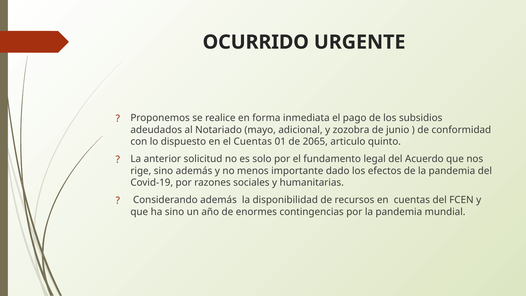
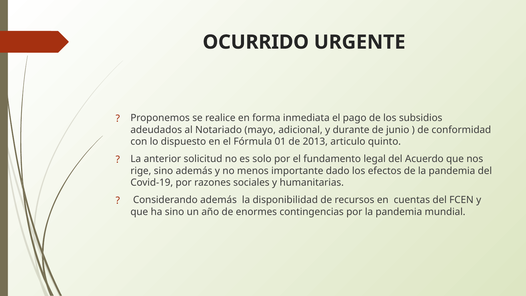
zozobra: zozobra -> durante (351, 130)
el Cuentas: Cuentas -> Fórmula (253, 142)
2065: 2065 -> 2013 (315, 142)
